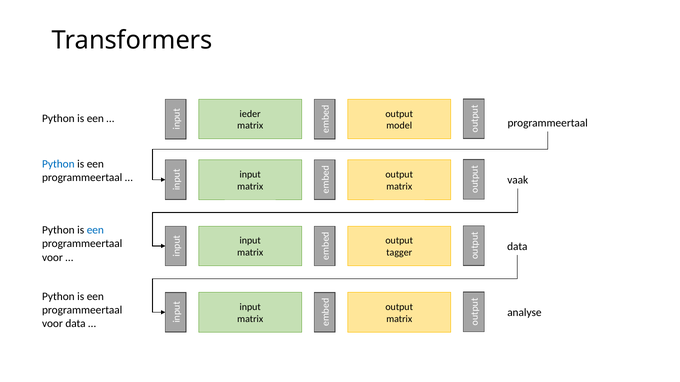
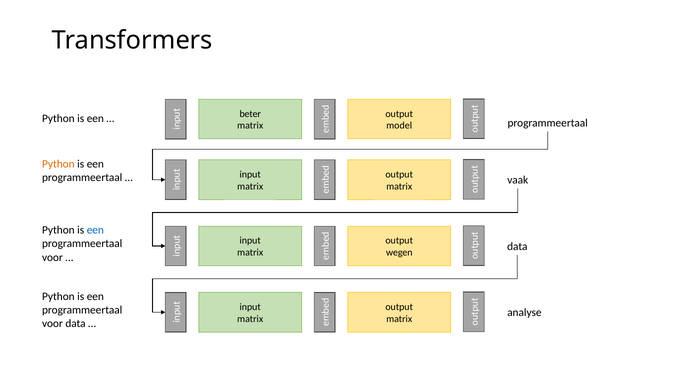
ieder: ieder -> beter (250, 114)
Python colour: blue -> orange (58, 164)
tagger: tagger -> wegen (399, 253)
